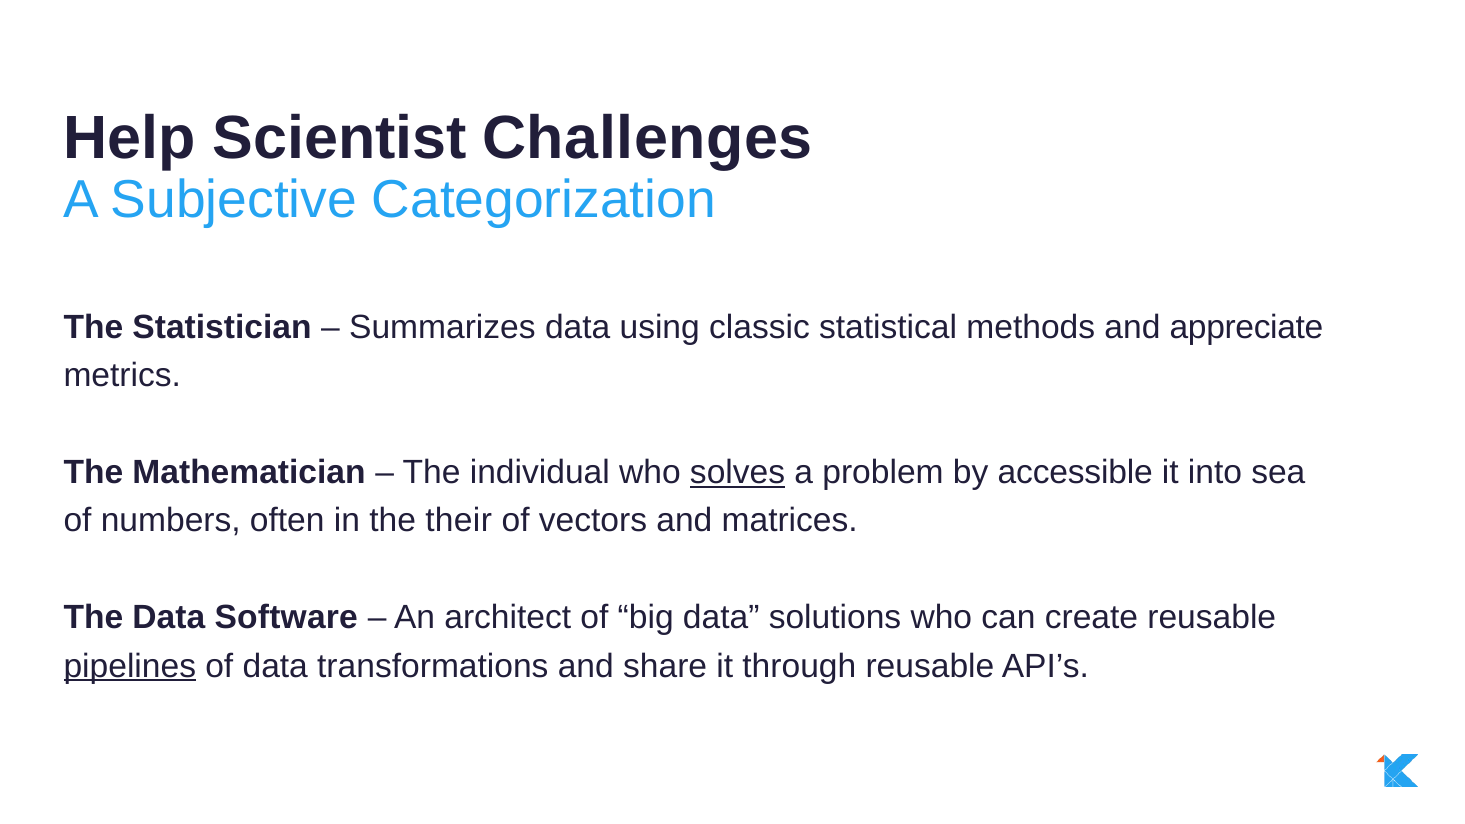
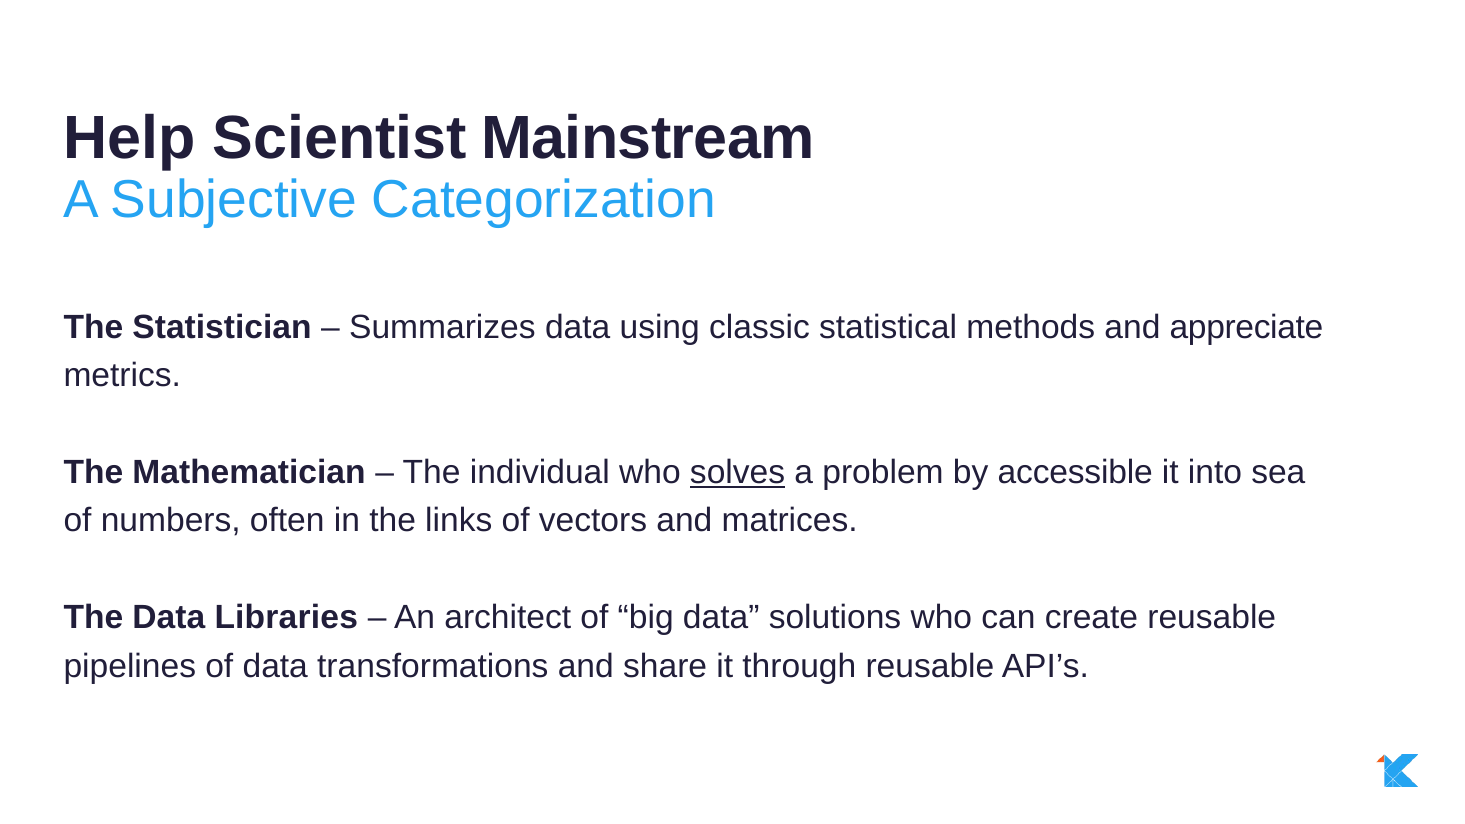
Challenges: Challenges -> Mainstream (648, 138)
their: their -> links (459, 521)
Software: Software -> Libraries (286, 618)
pipelines underline: present -> none (130, 666)
